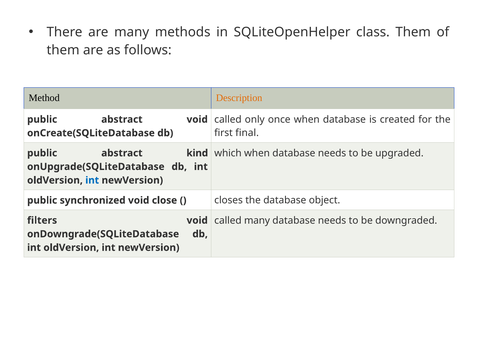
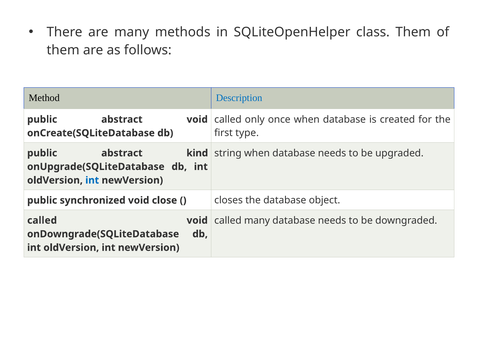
Description colour: orange -> blue (239, 98)
final: final -> type (247, 133)
which: which -> string (228, 153)
filters: filters -> called (42, 221)
